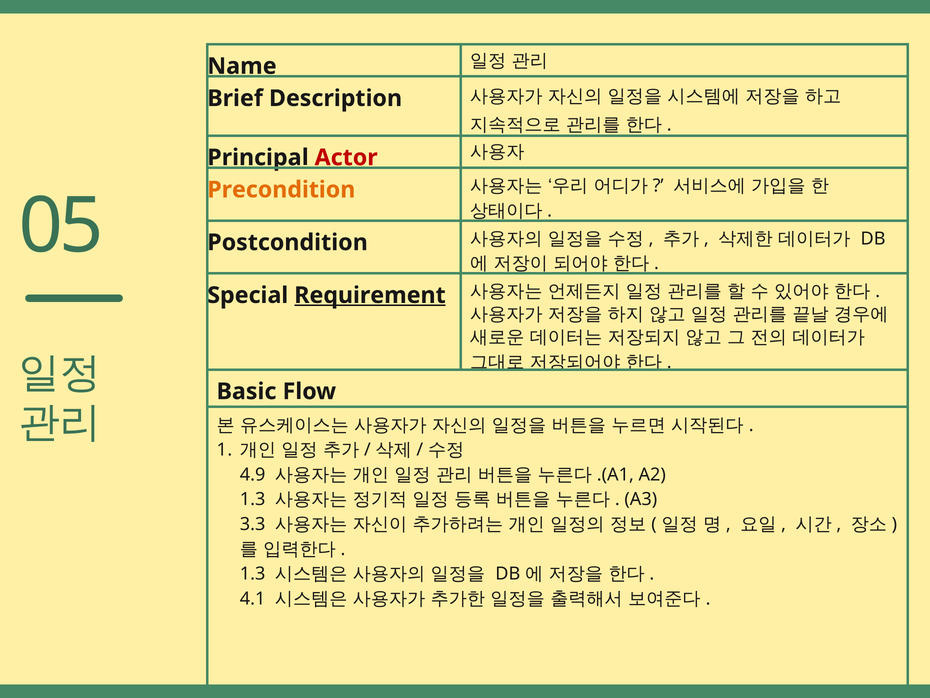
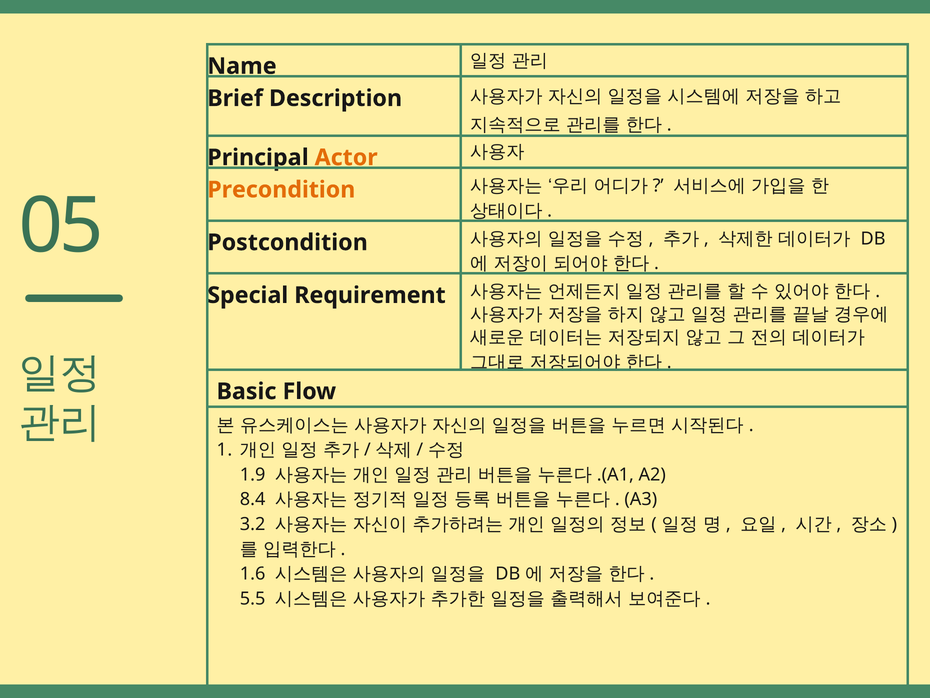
Actor colour: red -> orange (346, 157)
Requirement underline: present -> none (370, 295)
4.9: 4.9 -> 1.9 (253, 474)
1.3: 1.3 -> 8.4 (253, 499)
3.3: 3.3 -> 3.2 (253, 524)
1.3: 1.3 -> 1.6 (253, 573)
4.1: 4.1 -> 5.5 (253, 598)
